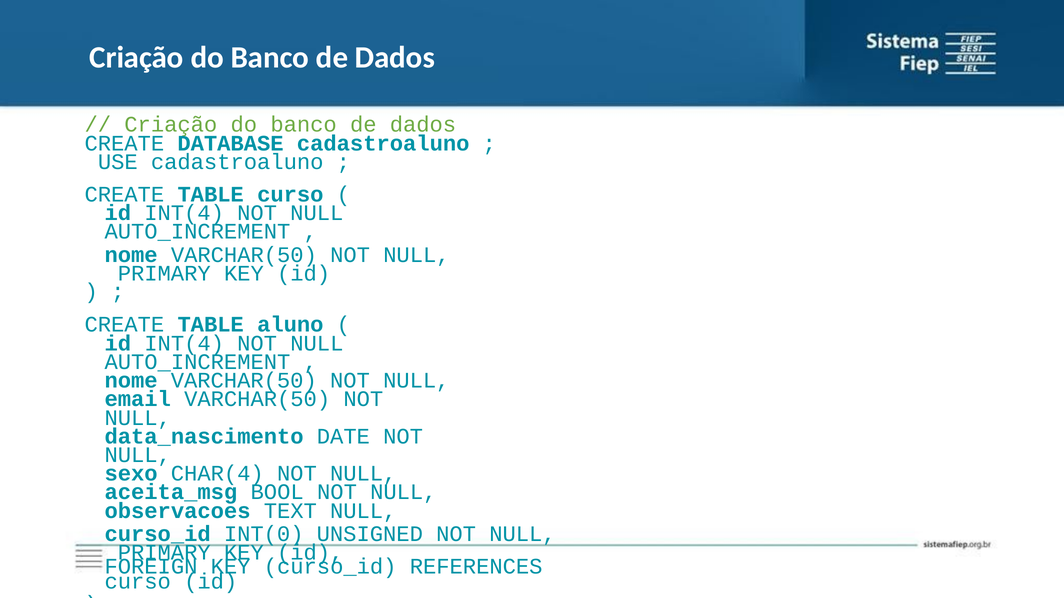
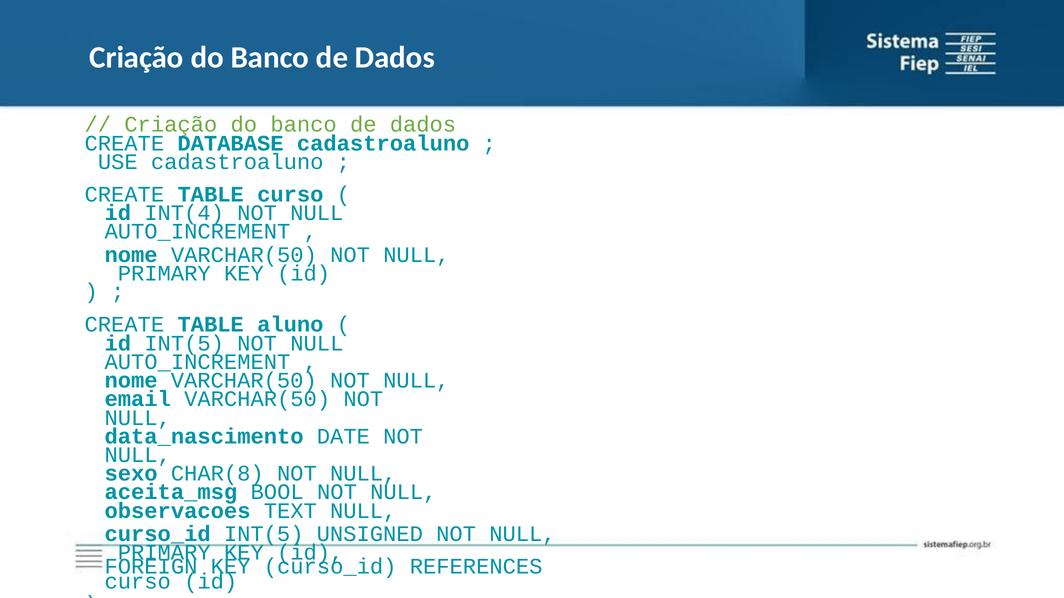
INT(4: INT(4 -> INT(5 (184, 344)
CHAR(4: CHAR(4 -> CHAR(8 (217, 474)
curso_id INT(0: INT(0 -> INT(5 (264, 534)
